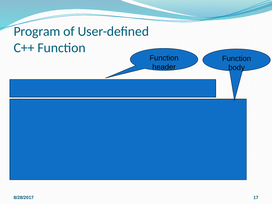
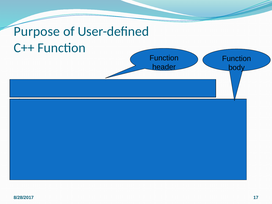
Program: Program -> Purpose (37, 31)
